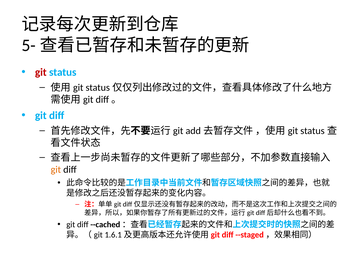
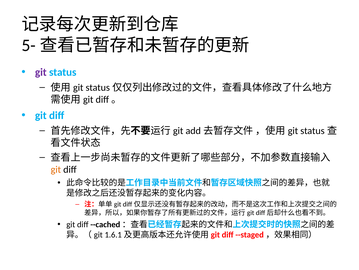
git colour: red -> purple (41, 72)
